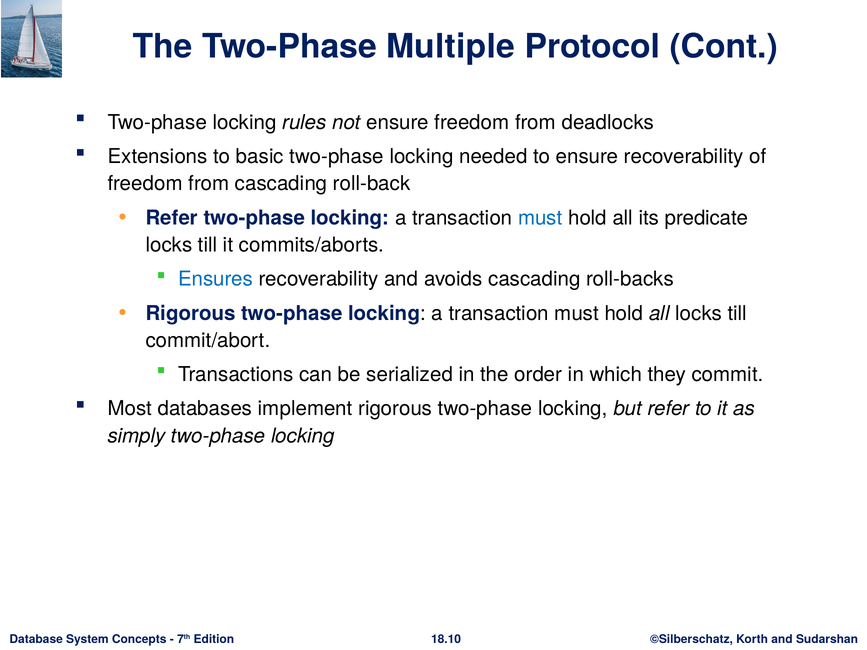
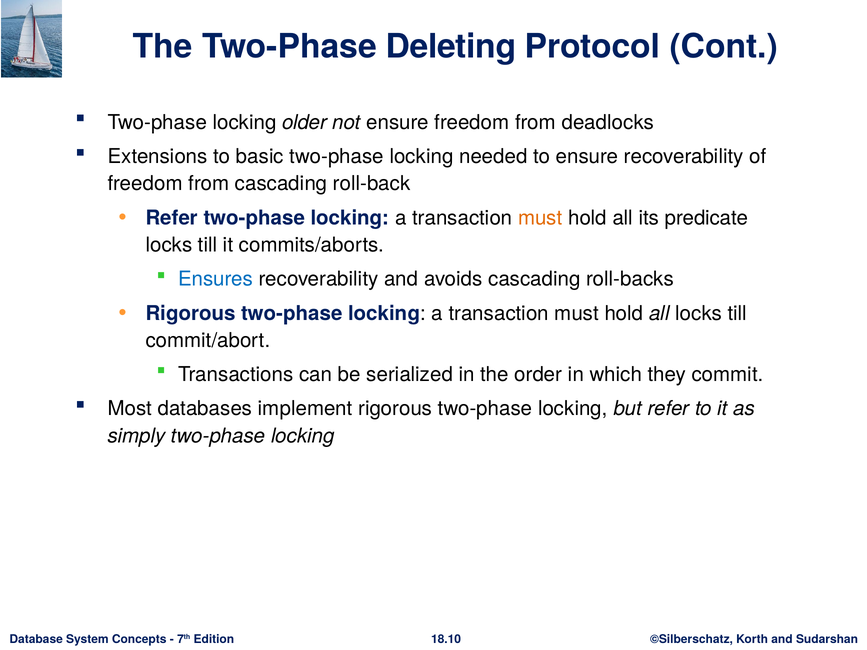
Multiple: Multiple -> Deleting (451, 47)
rules: rules -> older (305, 123)
must colour: blue -> orange (540, 218)
